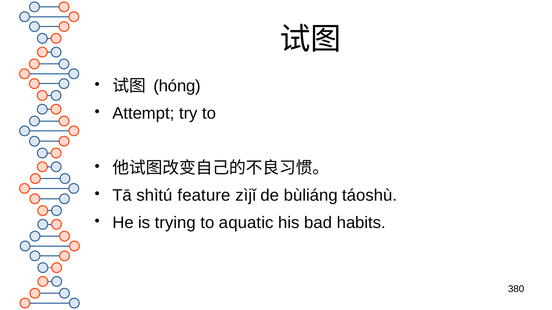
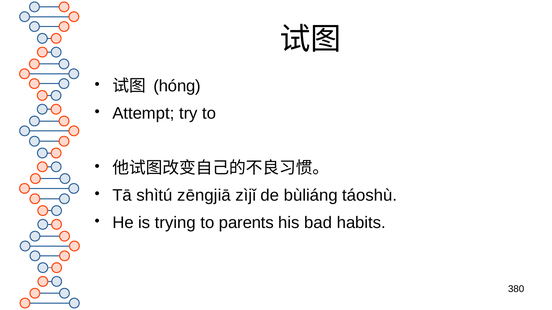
feature: feature -> zēngjiā (204, 196)
aquatic: aquatic -> parents (246, 223)
